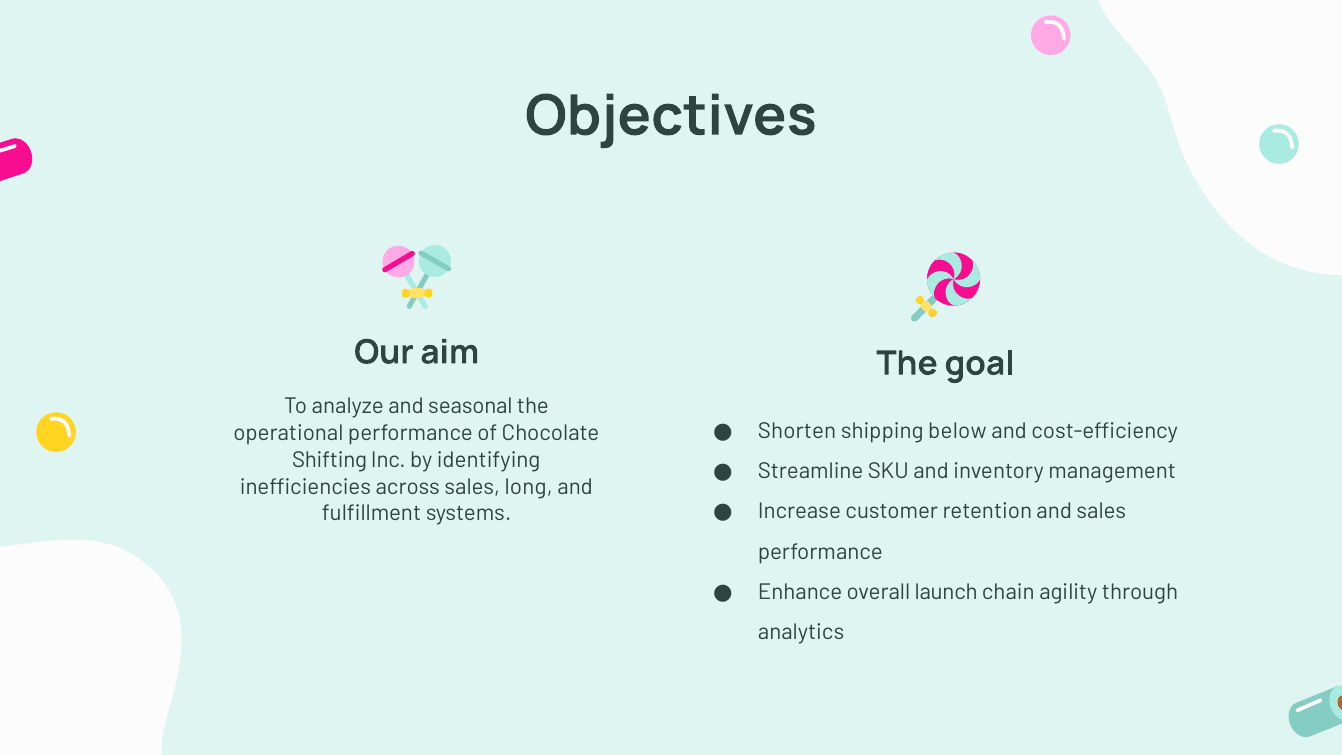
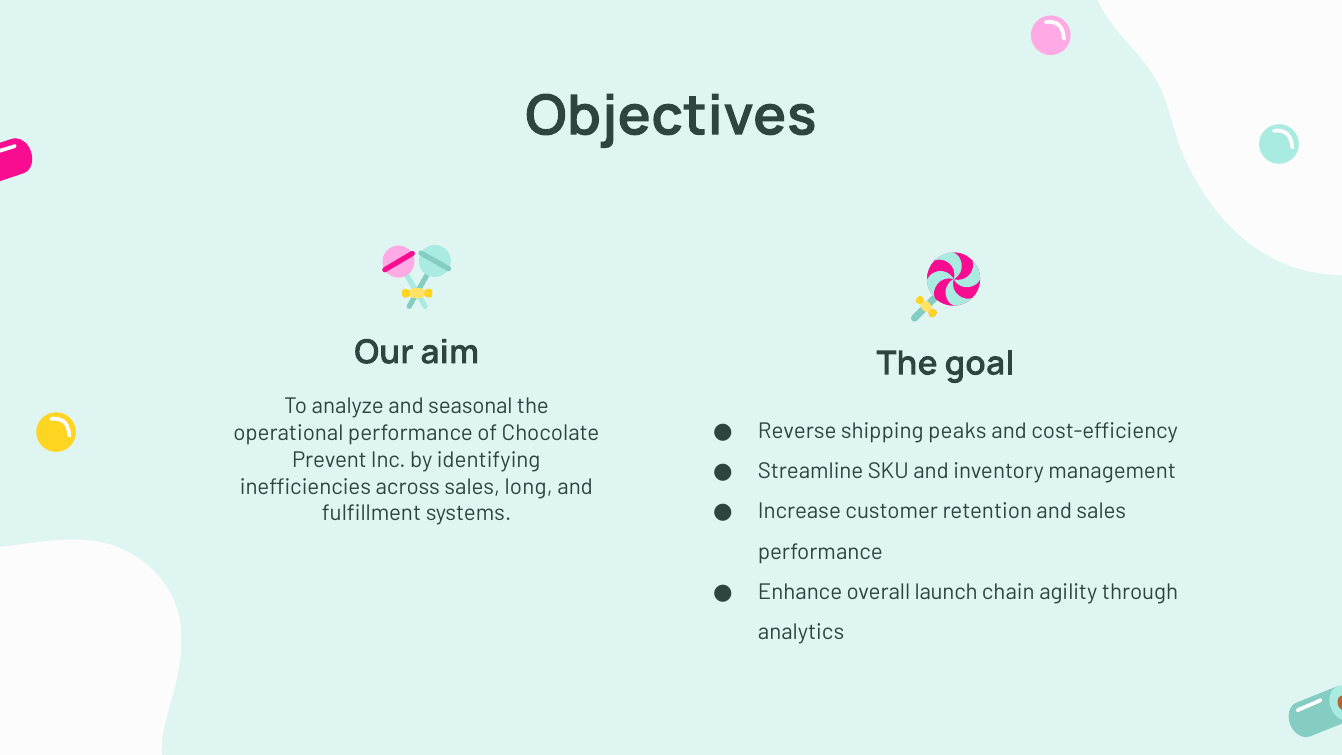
Shorten: Shorten -> Reverse (797, 431)
below: below -> peaks (957, 431)
Shifting: Shifting -> Prevent (330, 460)
